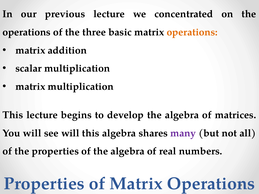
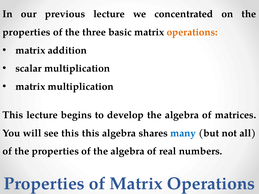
operations: operations -> properties (26, 32)
see will: will -> this (70, 133)
many colour: purple -> blue (183, 133)
